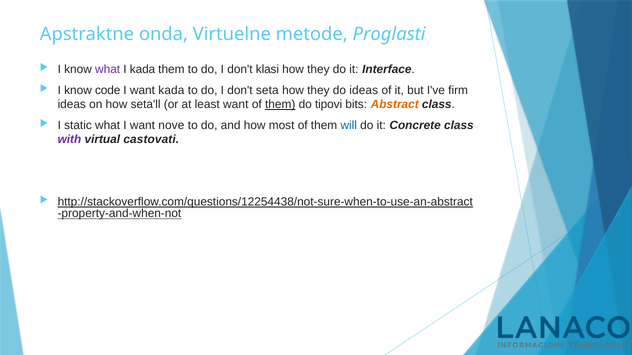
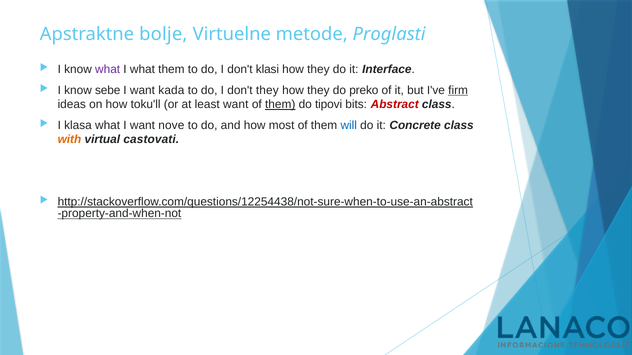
onda: onda -> bolje (163, 34)
I kada: kada -> what (142, 70)
code: code -> sebe (108, 90)
don't seta: seta -> they (267, 90)
do ideas: ideas -> preko (364, 90)
firm underline: none -> present (458, 90)
seta'll: seta'll -> toku'll (146, 105)
Abstract colour: orange -> red (395, 105)
static: static -> klasa (78, 125)
with colour: purple -> orange (69, 140)
